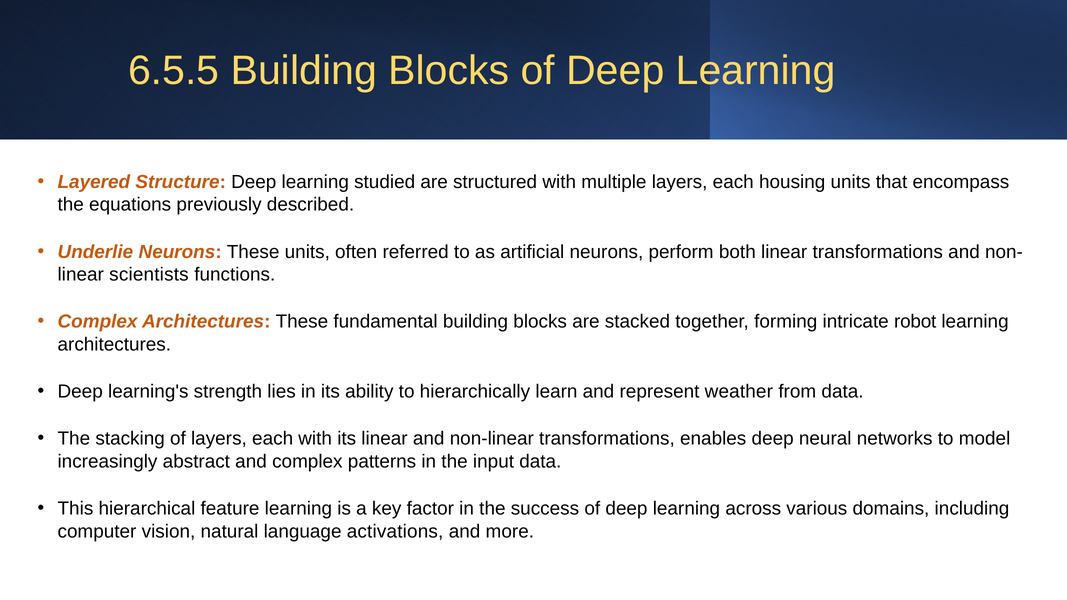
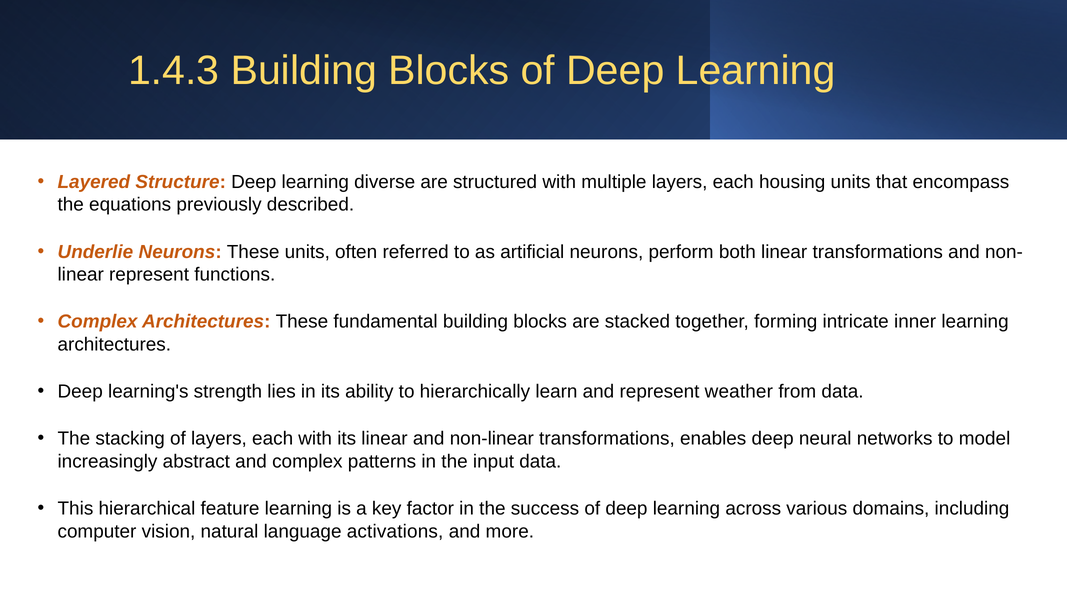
6.5.5: 6.5.5 -> 1.4.3 (174, 71)
studied: studied -> diverse (385, 182)
linear scientists: scientists -> represent (149, 275)
robot: robot -> inner (915, 322)
